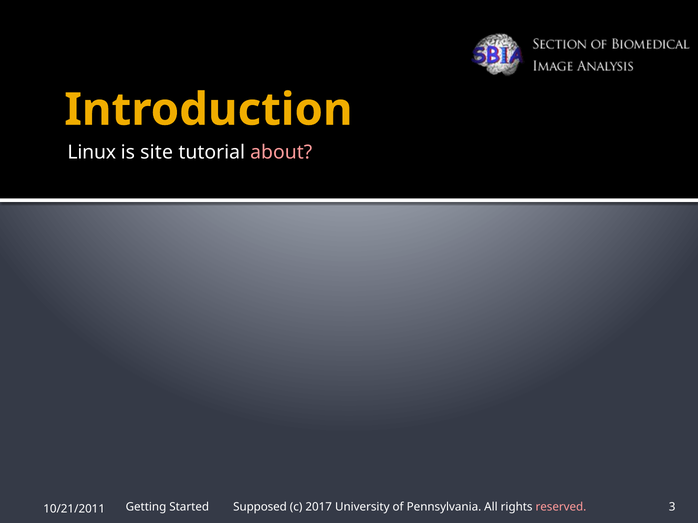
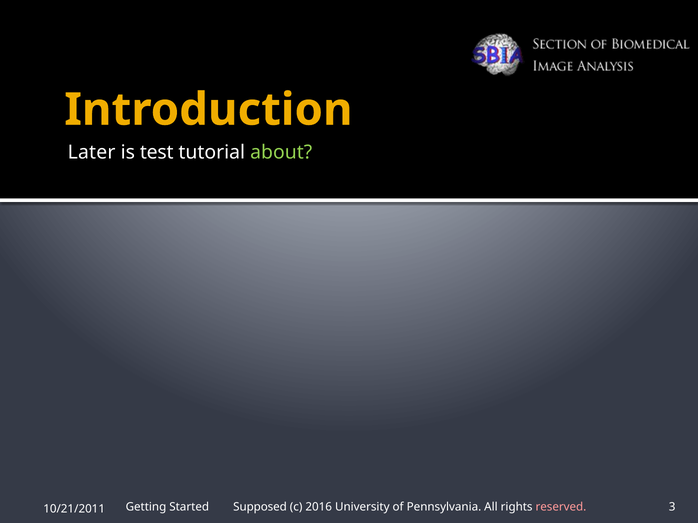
Linux: Linux -> Later (92, 153)
site: site -> test (157, 153)
about colour: pink -> light green (281, 153)
2017: 2017 -> 2016 (319, 507)
